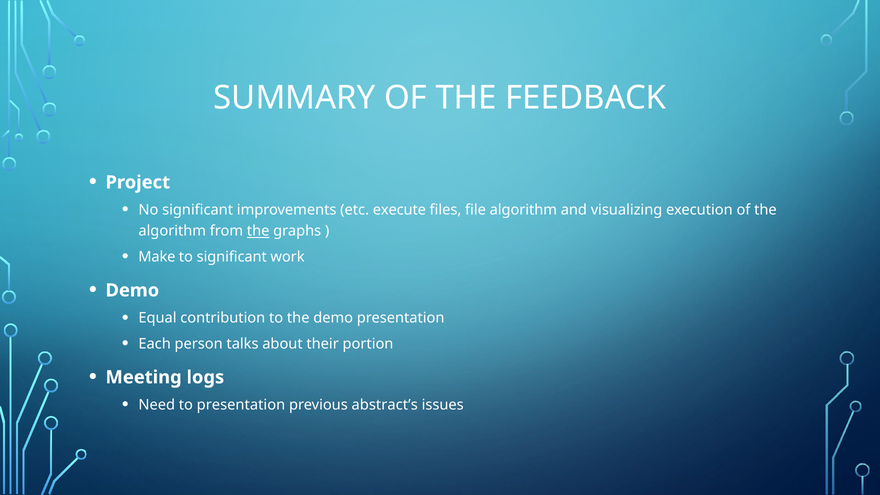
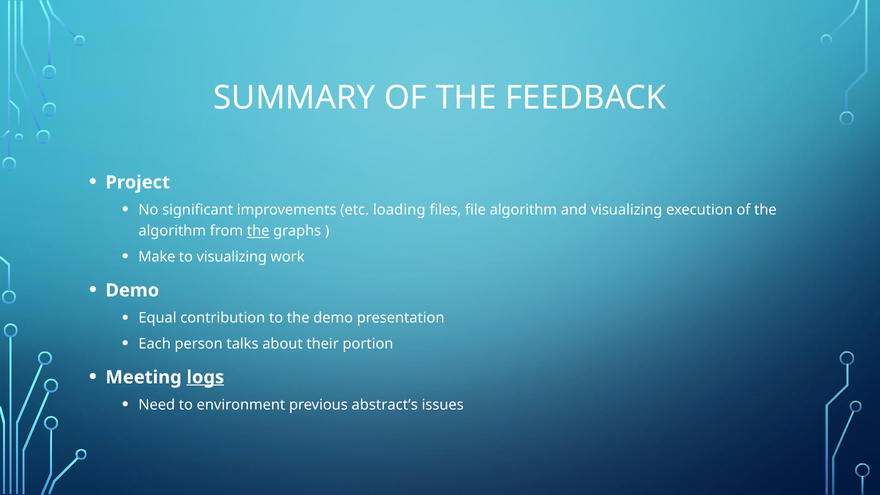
execute: execute -> loading (399, 210)
to significant: significant -> visualizing (232, 257)
logs underline: none -> present (205, 377)
to presentation: presentation -> environment (241, 405)
